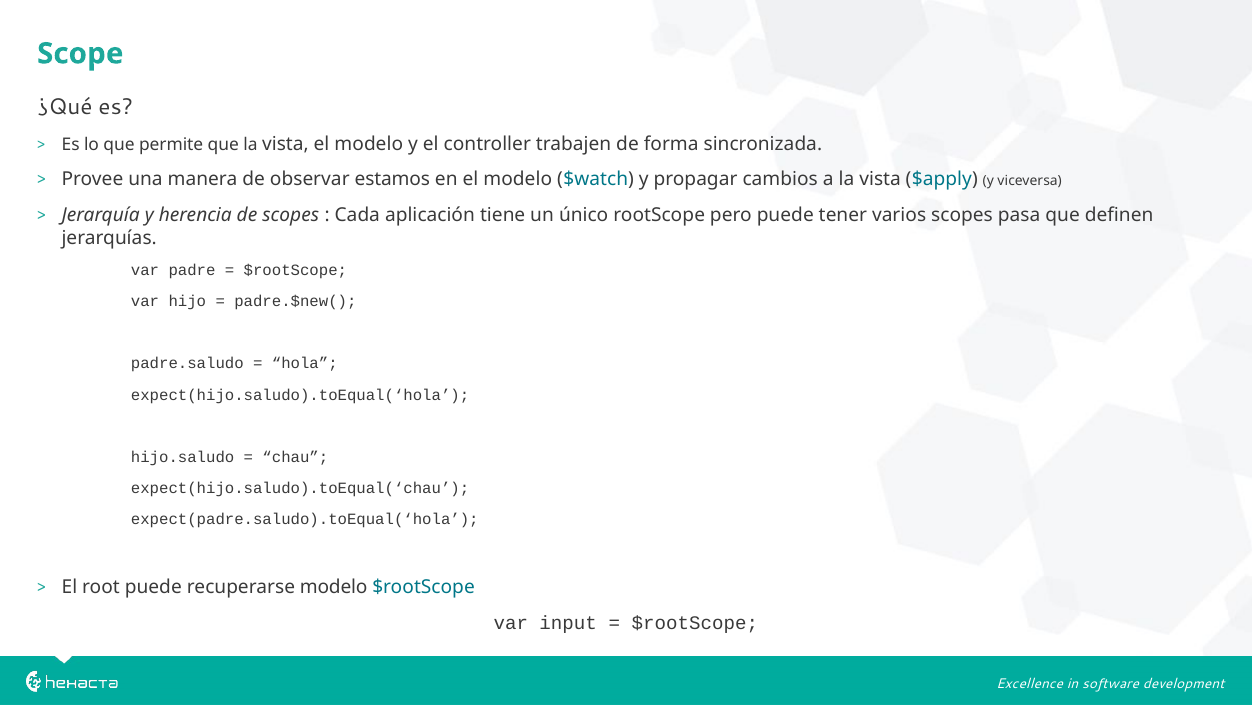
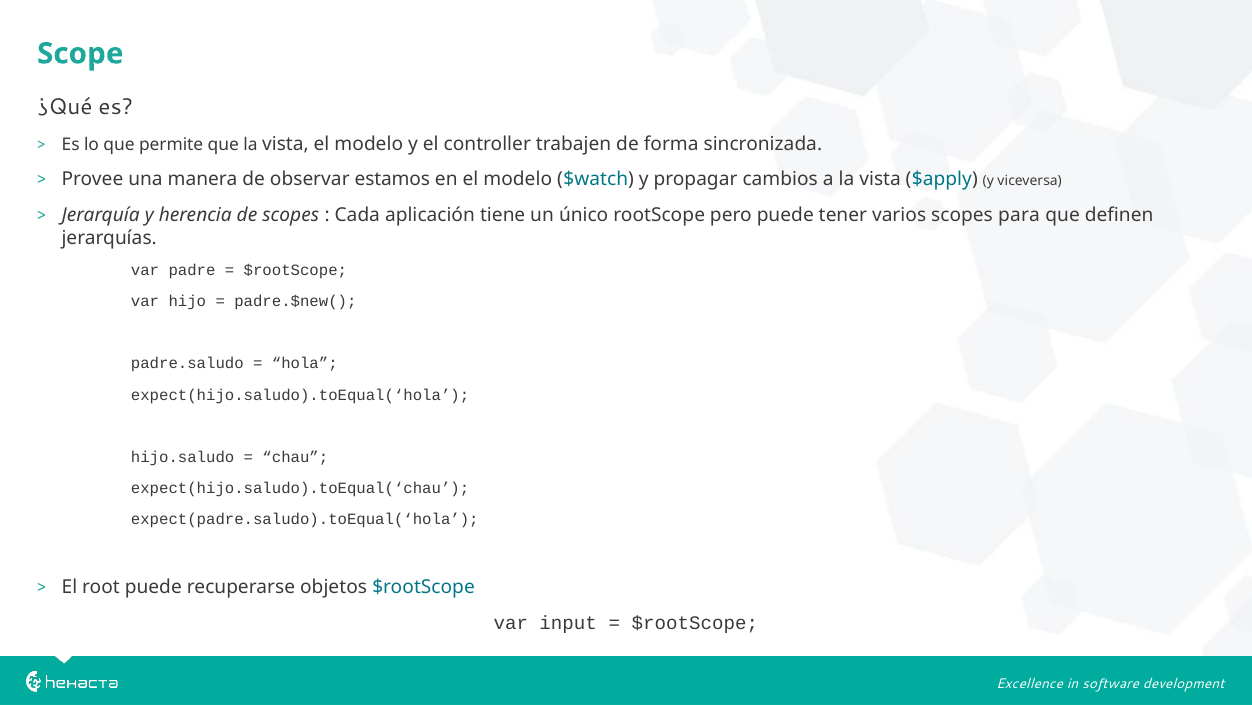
pasa: pasa -> para (1019, 215)
recuperarse modelo: modelo -> objetos (334, 587)
